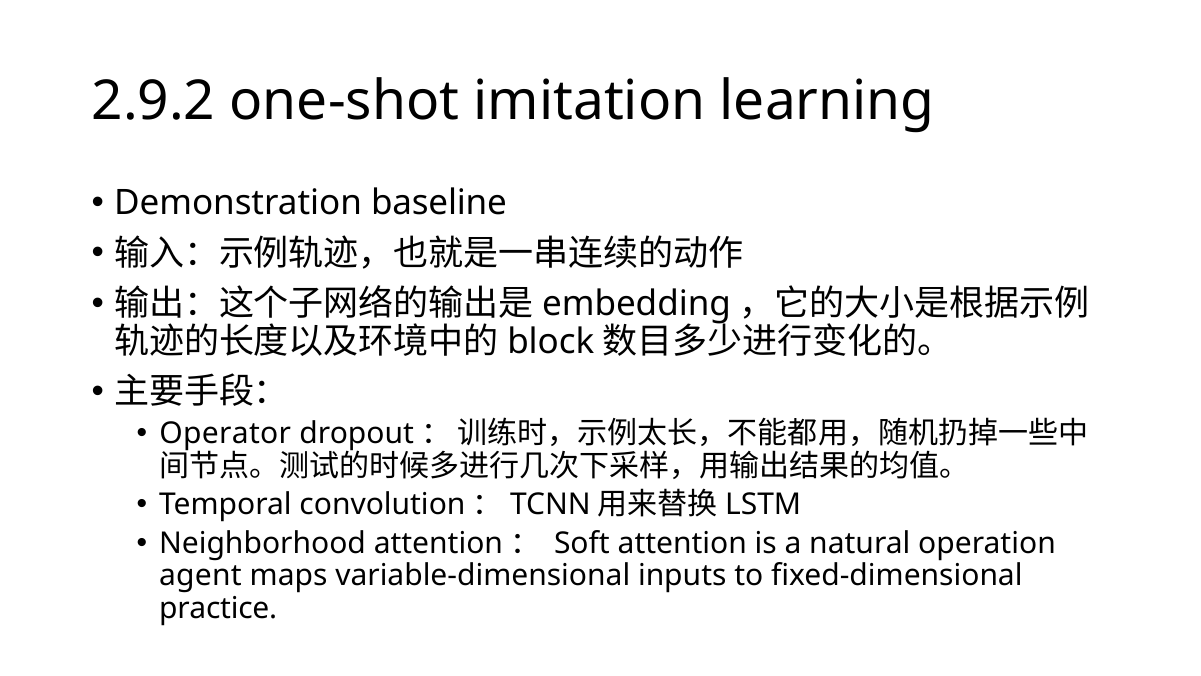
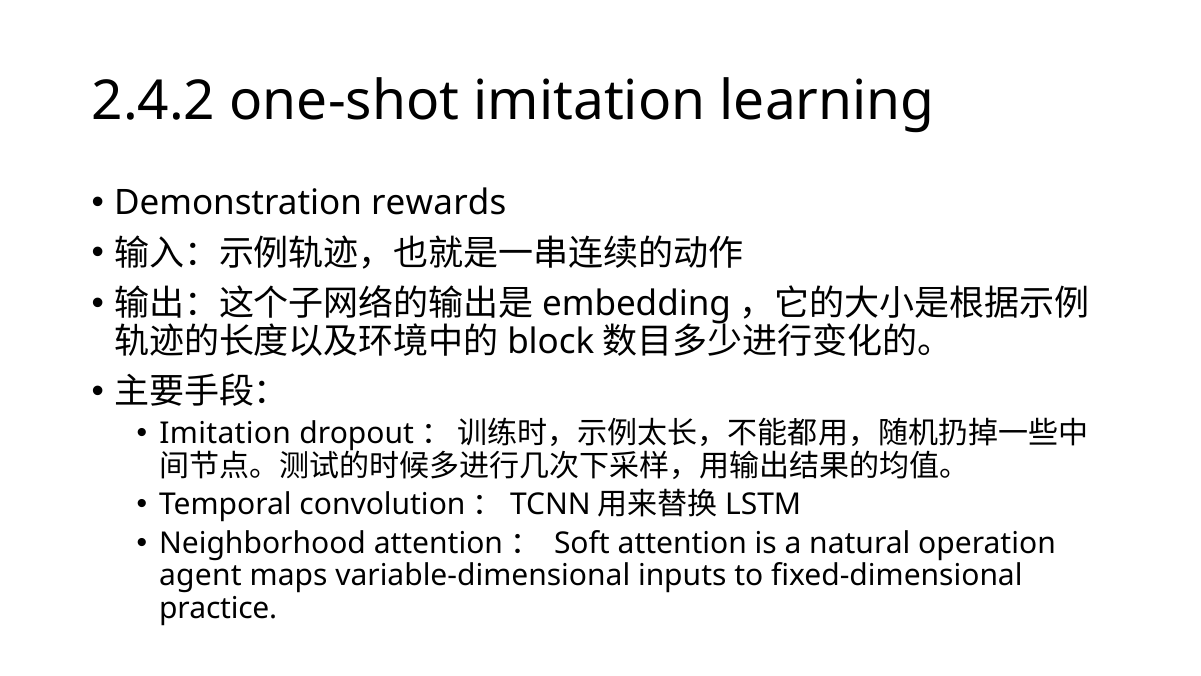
2.9.2: 2.9.2 -> 2.4.2 (153, 101)
baseline: baseline -> rewards (439, 203)
Operator: Operator -> Imitation (225, 433)
